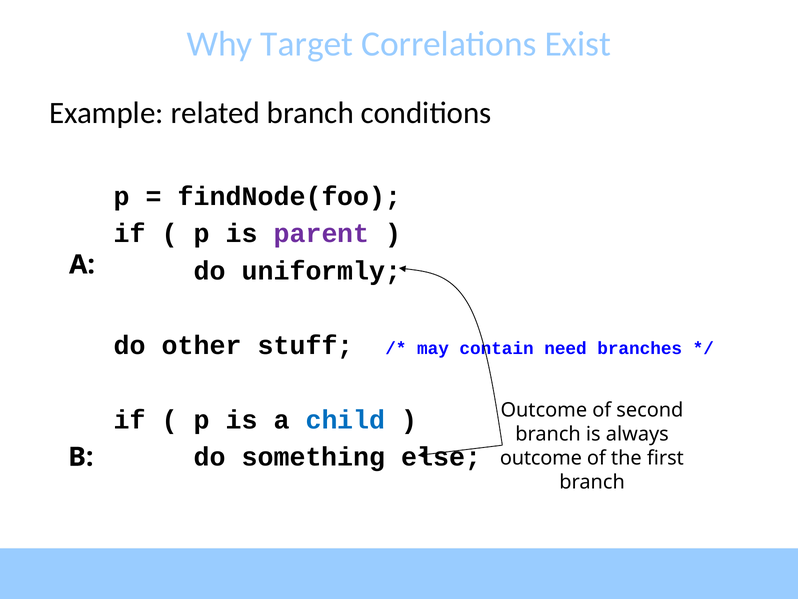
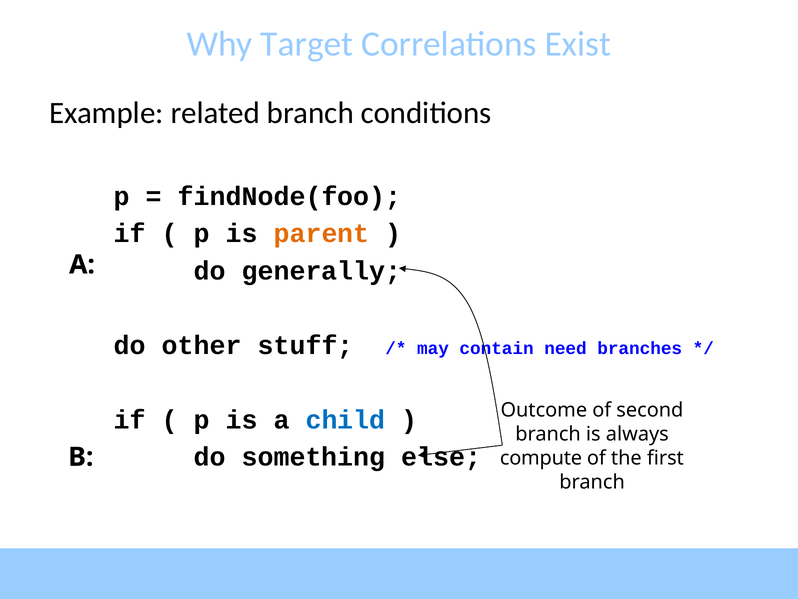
parent colour: purple -> orange (322, 233)
uniformly: uniformly -> generally (321, 271)
outcome: outcome -> compute (541, 458)
